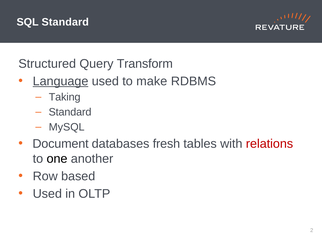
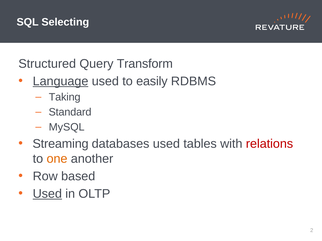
SQL Standard: Standard -> Selecting (65, 22)
make: make -> easily (152, 81)
Document: Document -> Streaming (61, 144)
databases fresh: fresh -> used (166, 144)
one colour: black -> orange (57, 159)
Used underline: none -> present (47, 194)
